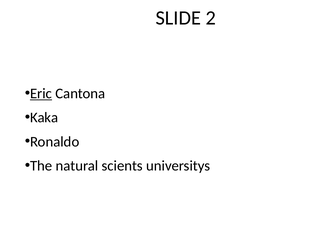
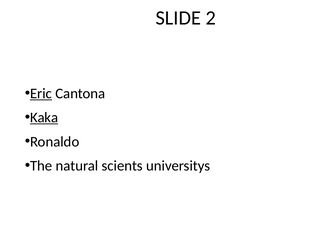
Kaka underline: none -> present (44, 118)
